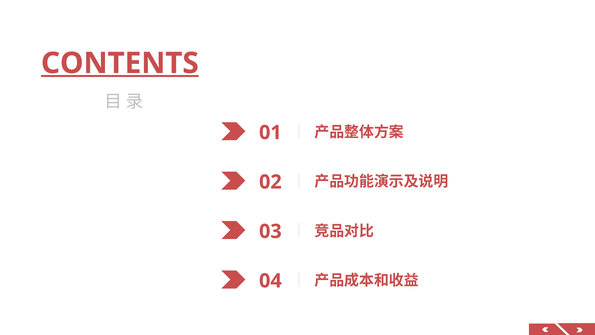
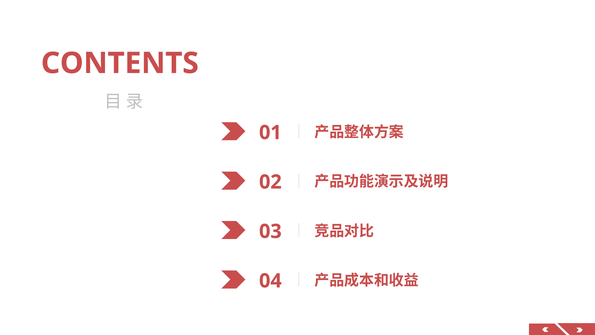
CONTENTS underline: present -> none (120, 63)
